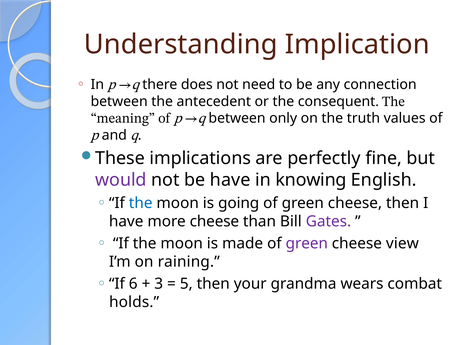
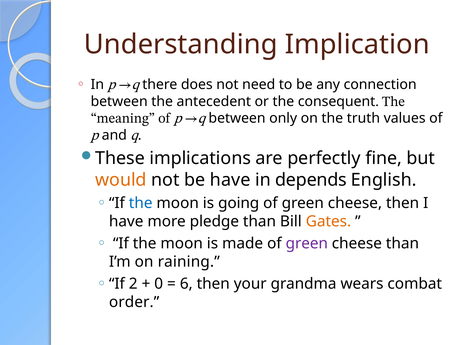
would colour: purple -> orange (121, 180)
knowing: knowing -> depends (311, 180)
more cheese: cheese -> pledge (214, 222)
Gates colour: purple -> orange (328, 222)
cheese view: view -> than (402, 243)
6: 6 -> 2 (133, 284)
3: 3 -> 0 (159, 284)
5: 5 -> 6 (186, 284)
holds: holds -> order (134, 302)
